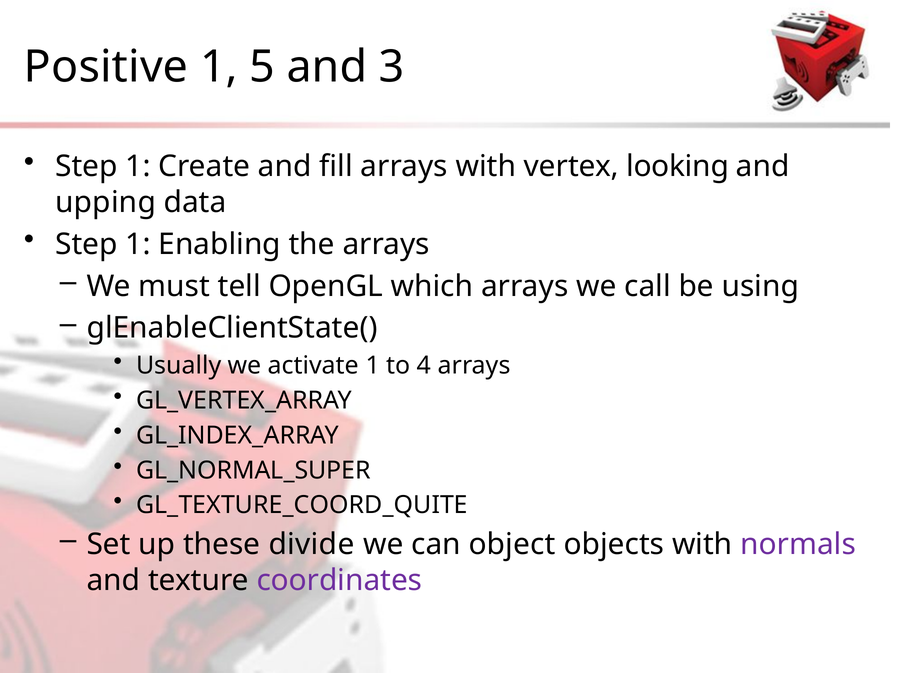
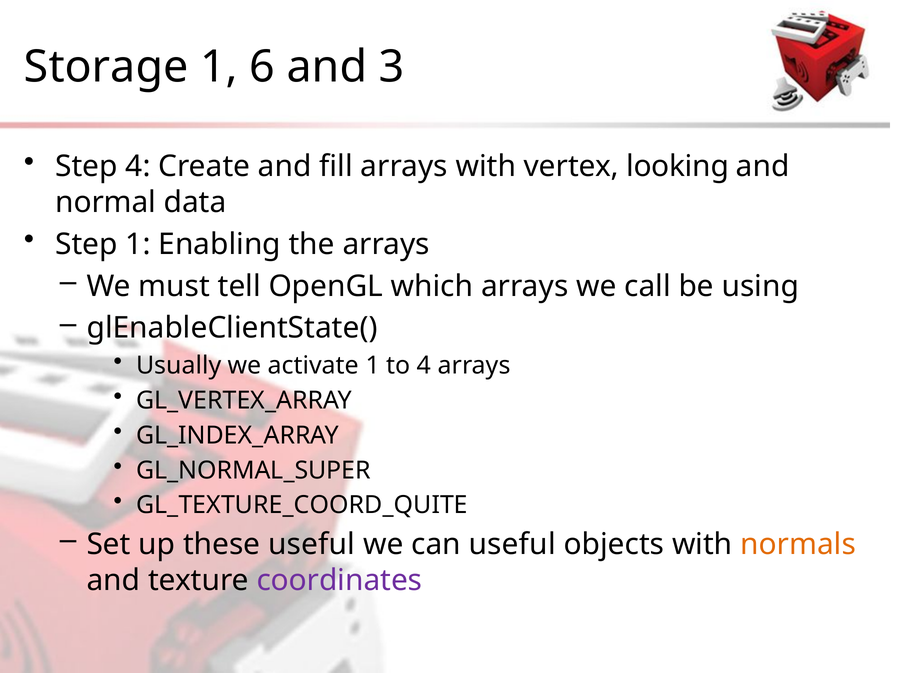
Positive: Positive -> Storage (106, 67)
5: 5 -> 6 (262, 67)
1: 1 -> 4 (138, 167)
upping: upping -> normal (106, 202)
these divide: divide -> useful (312, 544)
can object: object -> useful (512, 544)
normals colour: purple -> orange (798, 544)
